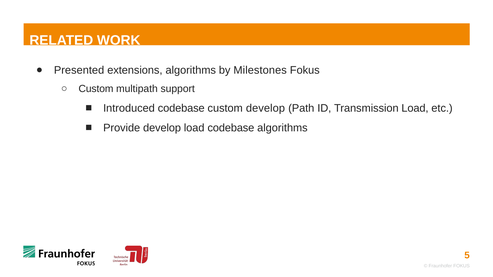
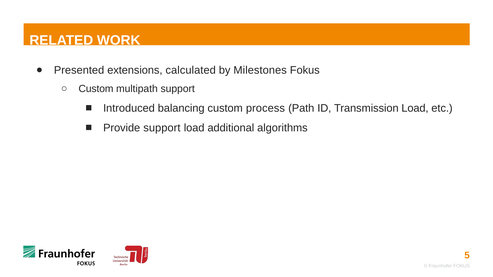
extensions algorithms: algorithms -> calculated (191, 70)
Introduced codebase: codebase -> balancing (181, 108)
custom develop: develop -> process (265, 108)
Provide develop: develop -> support (162, 128)
load codebase: codebase -> additional (231, 128)
